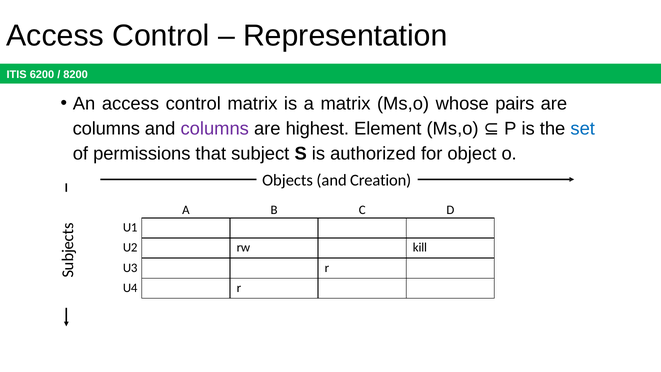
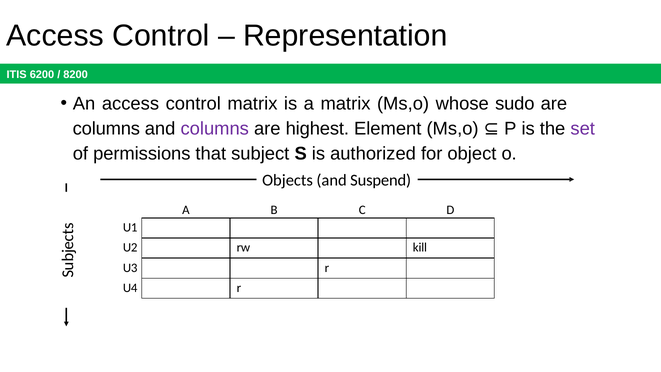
pairs: pairs -> sudo (515, 103)
set colour: blue -> purple (583, 129)
Creation: Creation -> Suspend (381, 180)
